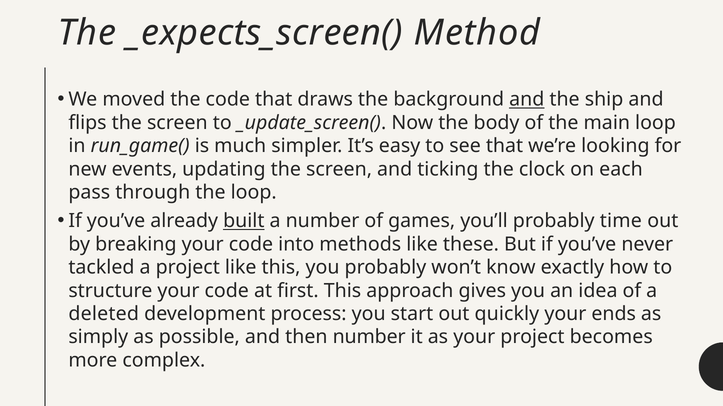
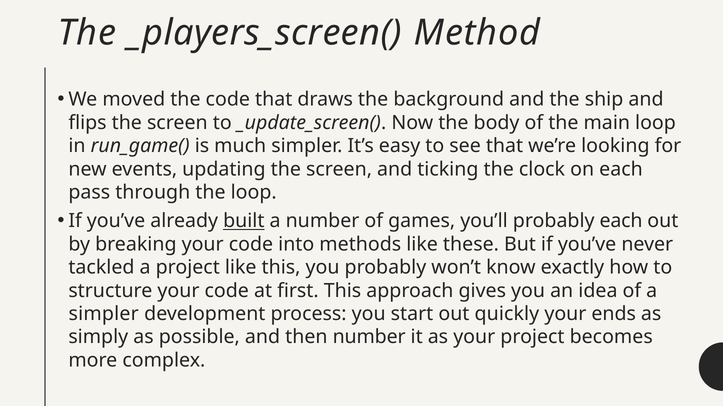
_expects_screen(: _expects_screen( -> _players_screen( (265, 33)
and underline: present -> none (527, 100)
probably time: time -> each (621, 221)
deleted: deleted -> simpler (104, 314)
